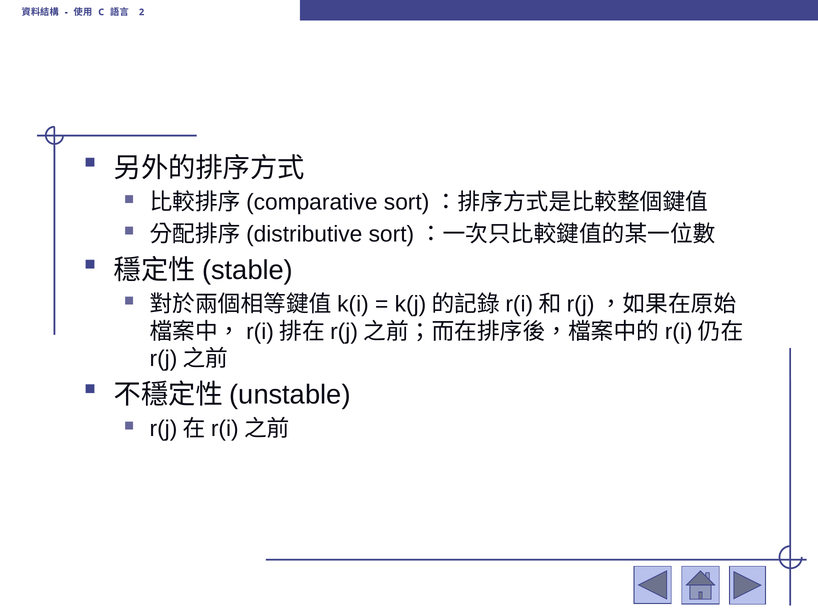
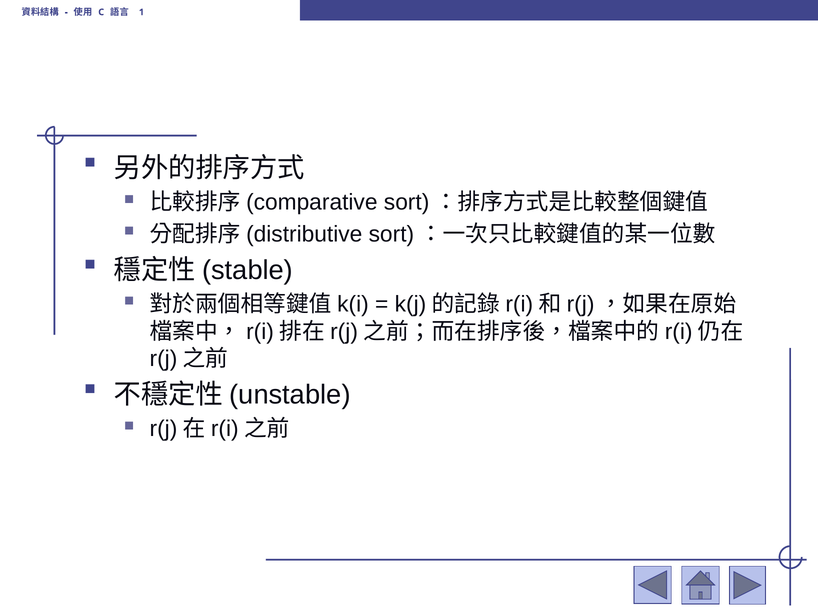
2: 2 -> 1 (142, 12)
